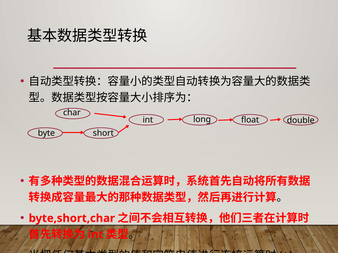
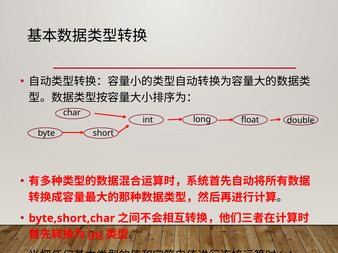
int underline: none -> present (96, 235)
